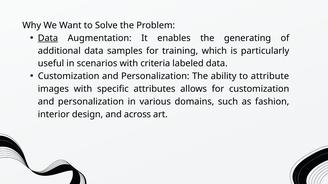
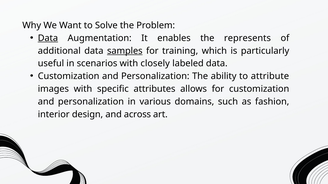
generating: generating -> represents (247, 38)
samples underline: none -> present (125, 51)
criteria: criteria -> closely (155, 64)
